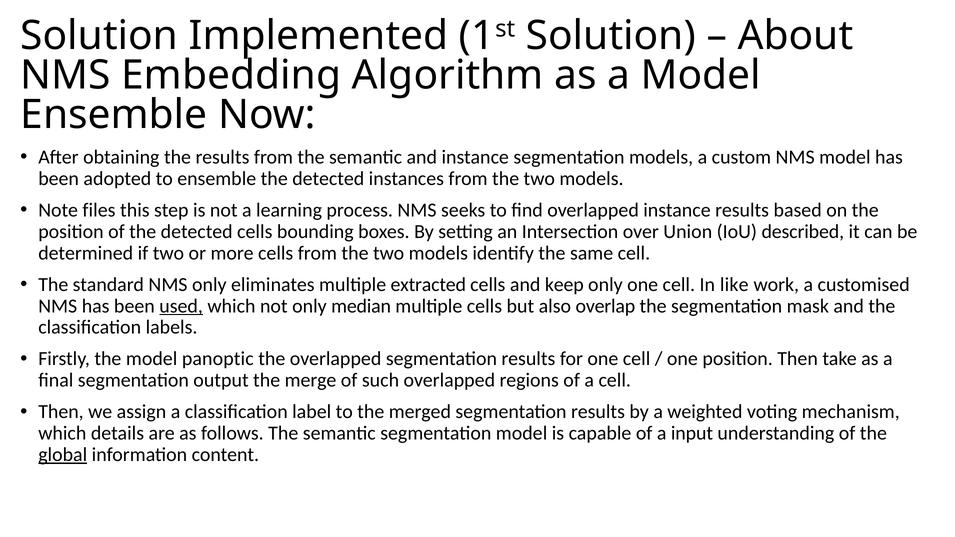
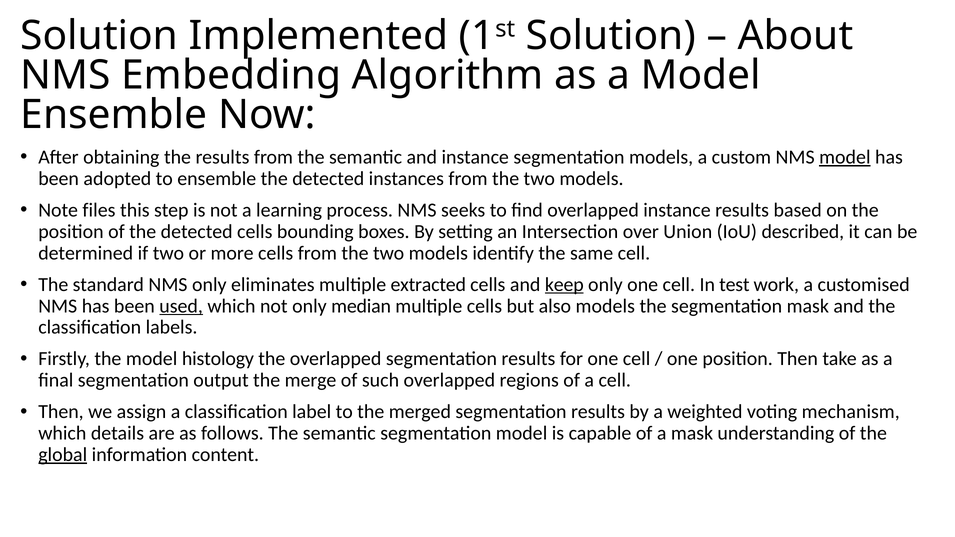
model underline: none -> present (845, 157)
keep underline: none -> present (564, 285)
like: like -> test (734, 285)
also overlap: overlap -> models (605, 306)
panoptic: panoptic -> histology (218, 359)
a input: input -> mask (692, 433)
